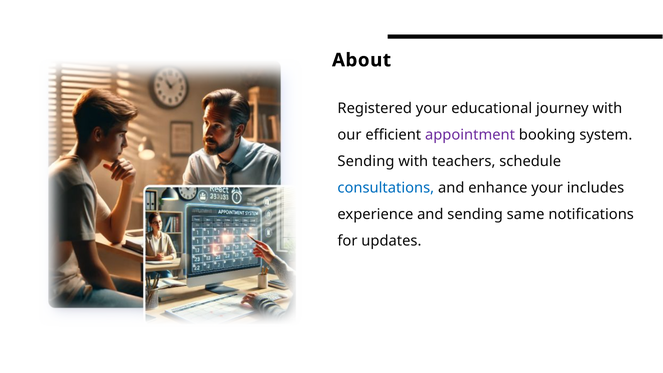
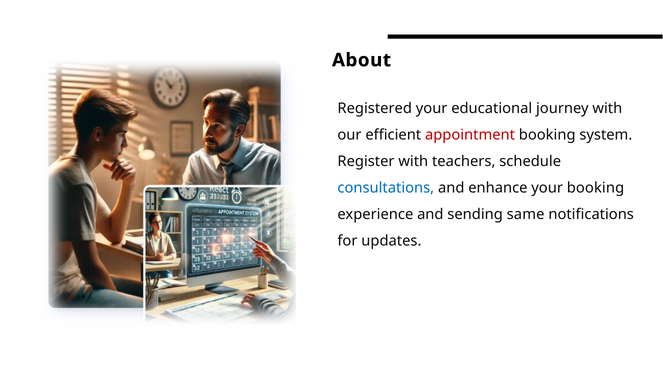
appointment colour: purple -> red (470, 135)
Sending: Sending -> Register (366, 161)
your includes: includes -> booking (595, 188)
